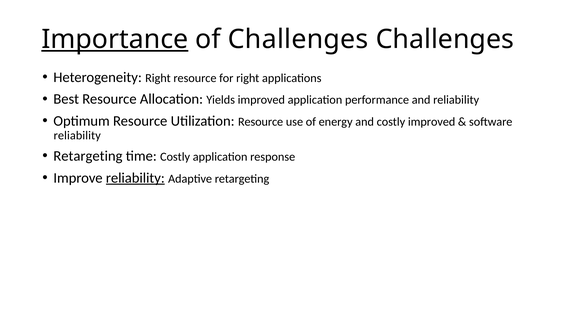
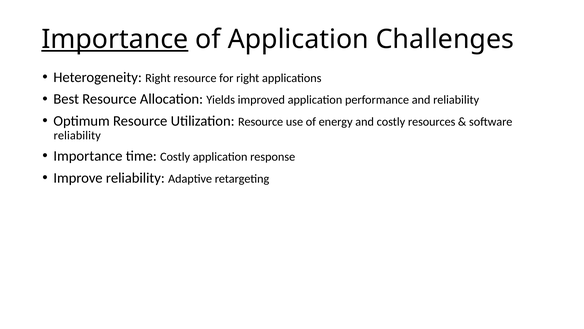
of Challenges: Challenges -> Application (298, 39)
costly improved: improved -> resources (432, 122)
Retargeting: Retargeting -> Importance (88, 156)
reliability underline: present -> none (135, 178)
